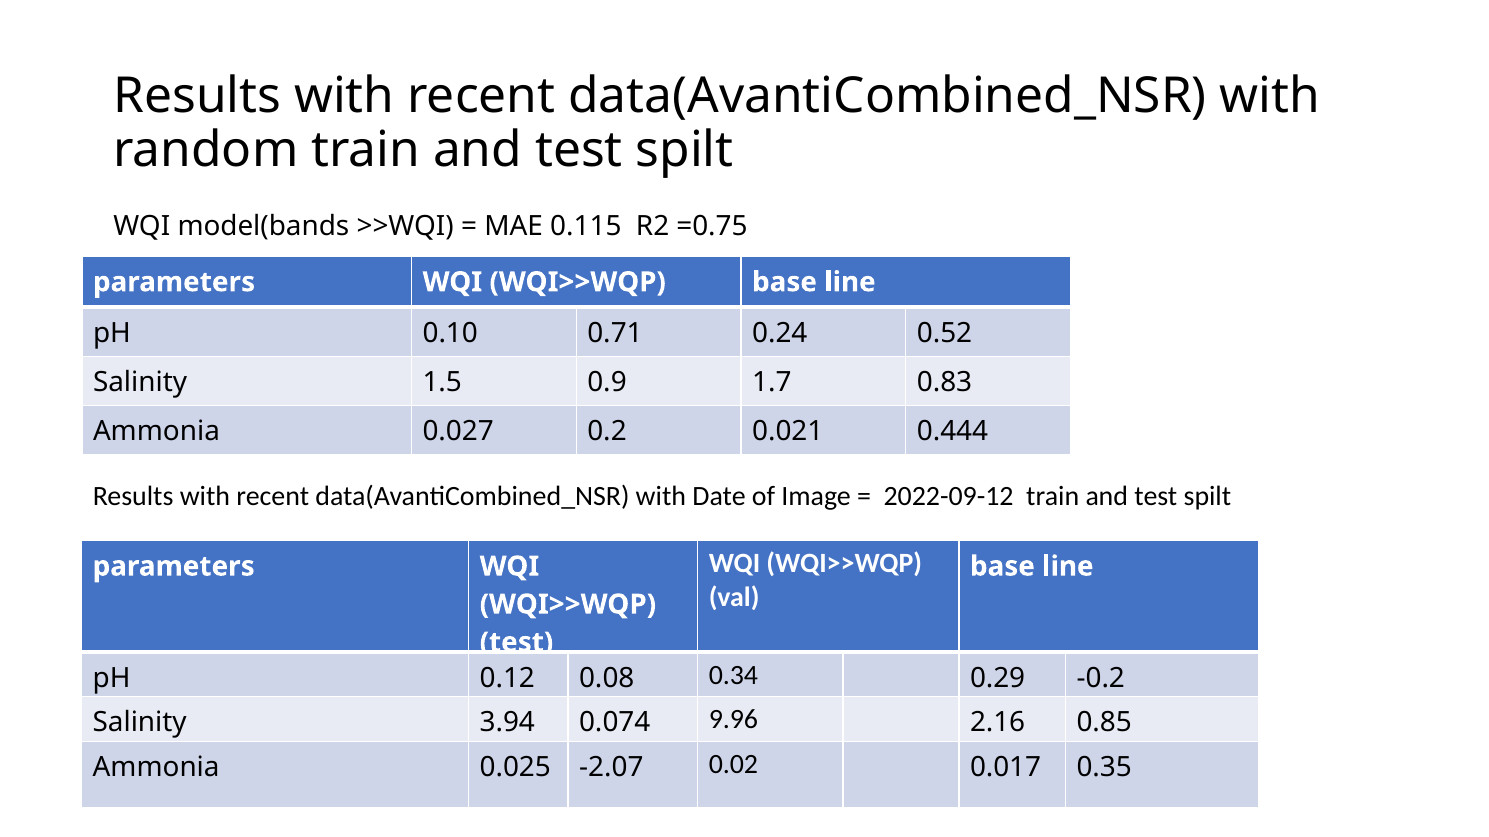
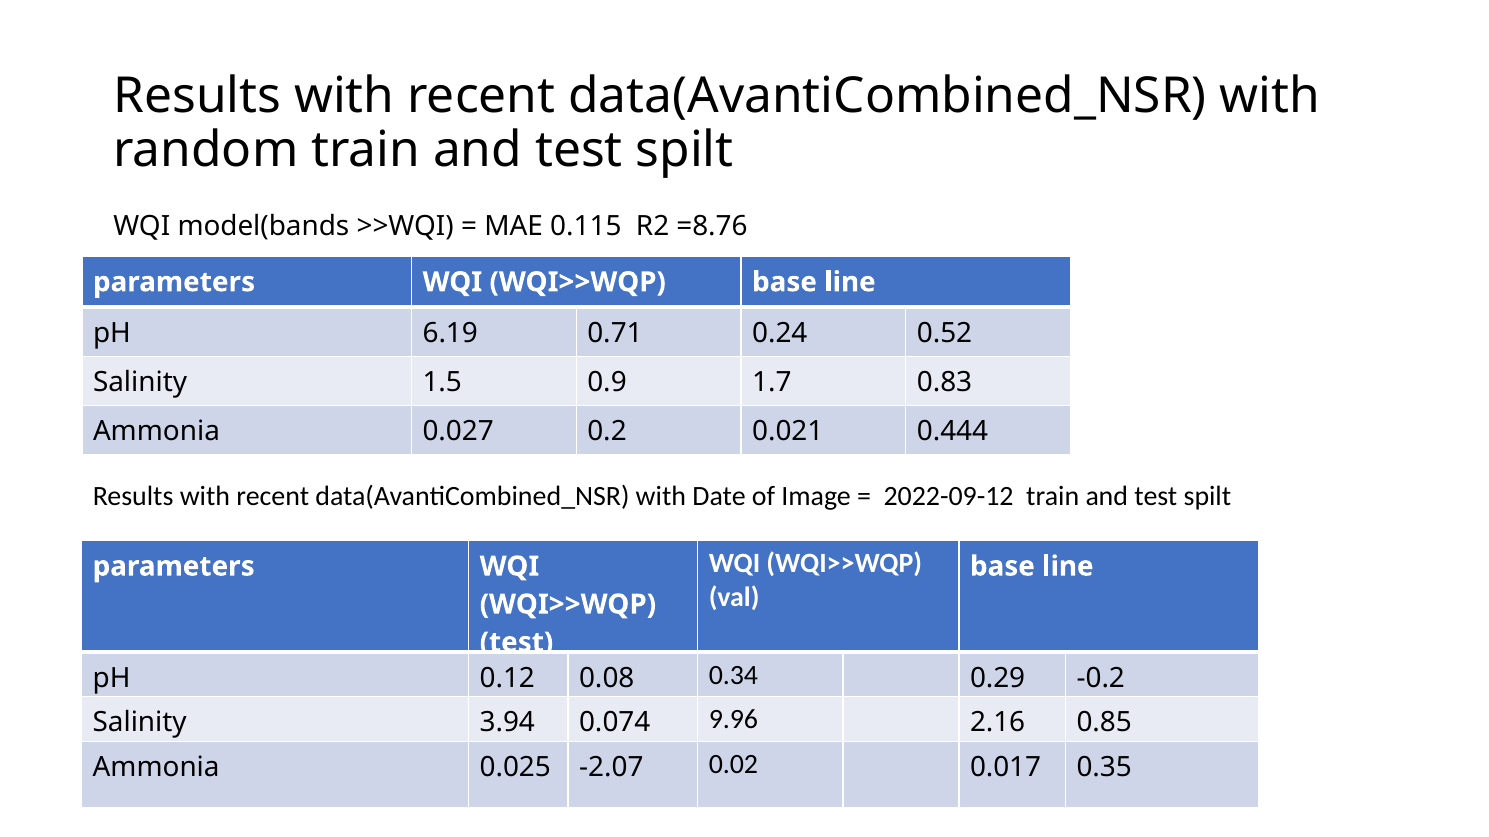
=0.75: =0.75 -> =8.76 (712, 226)
0.10: 0.10 -> 6.19 (450, 334)
